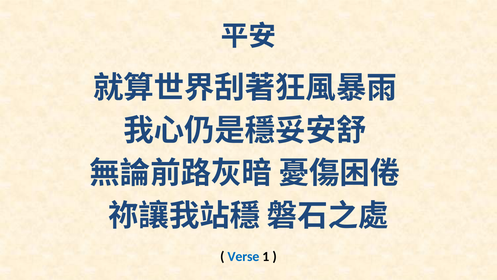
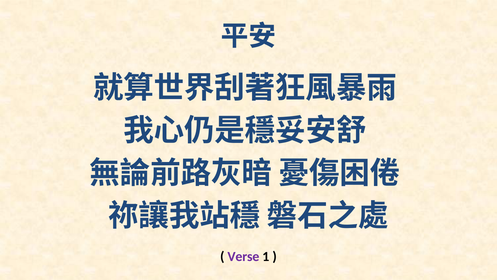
Verse colour: blue -> purple (243, 256)
